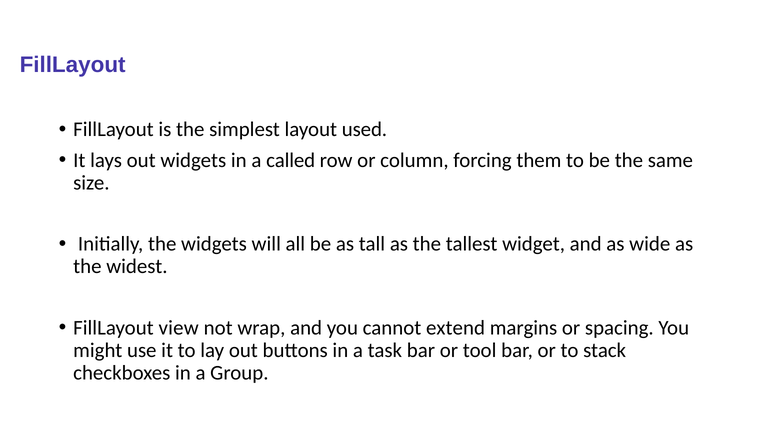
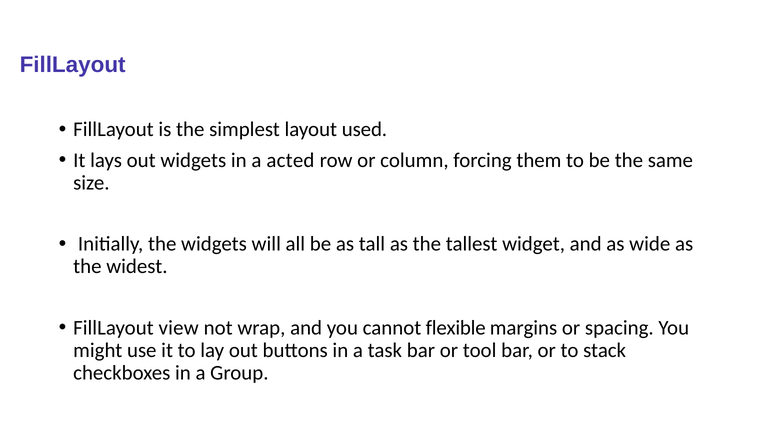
called: called -> acted (290, 160)
extend: extend -> flexible (456, 327)
